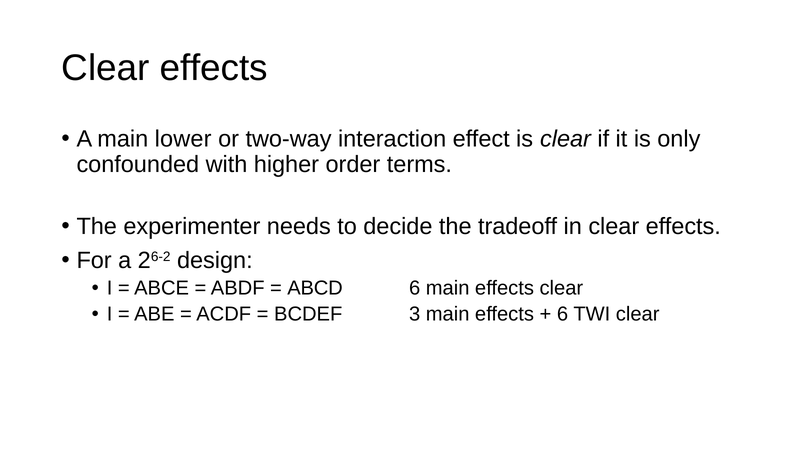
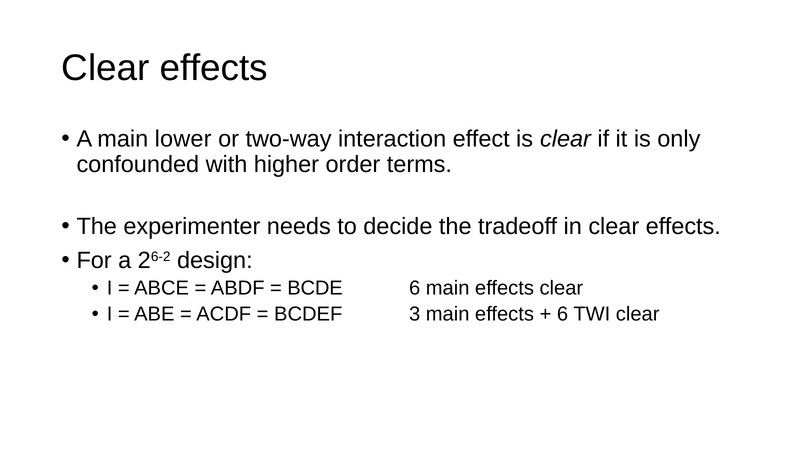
ABCD: ABCD -> BCDE (315, 288)
